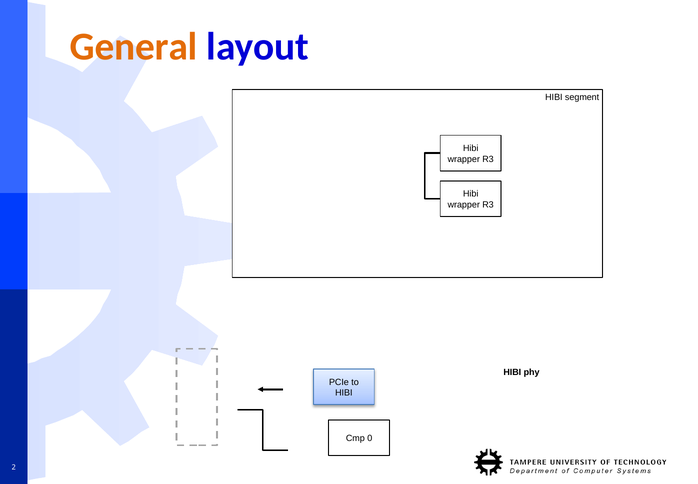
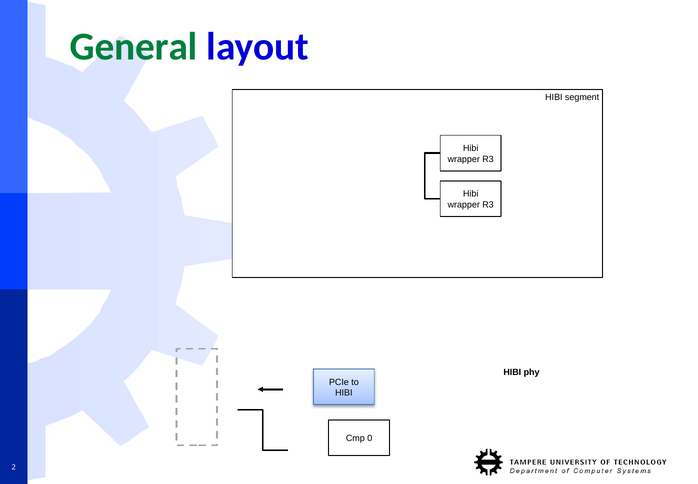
General colour: orange -> green (134, 46)
